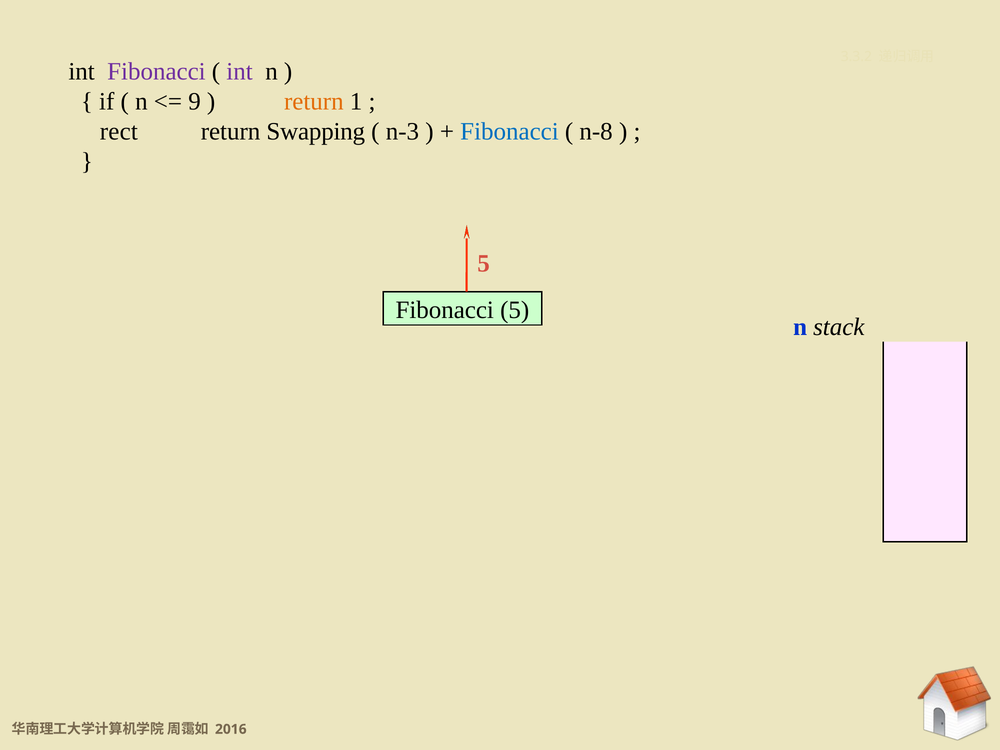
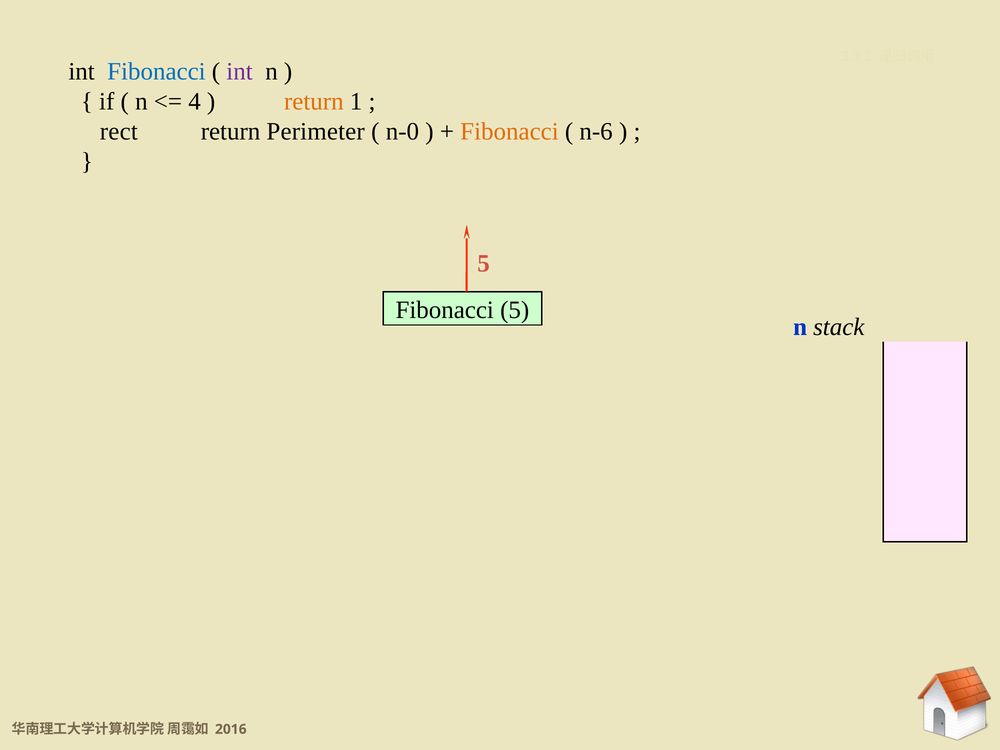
Fibonacci colour: purple -> blue (156, 72)
9: 9 -> 4 (195, 102)
Swapping: Swapping -> Perimeter (316, 132)
n-3: n-3 -> n-0 (402, 132)
Fibonacci colour: blue -> orange (509, 132)
n-8: n-8 -> n-6 (596, 132)
